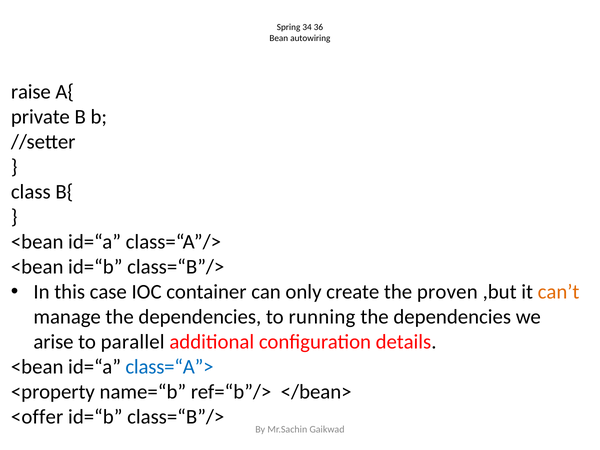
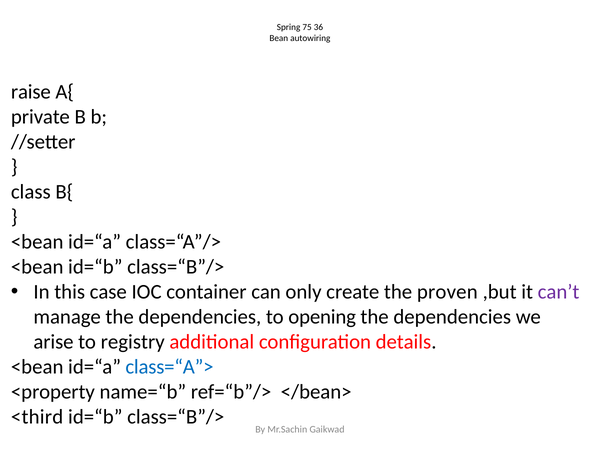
34: 34 -> 75 (307, 27)
can’t colour: orange -> purple (559, 292)
running: running -> opening (322, 317)
parallel: parallel -> registry (133, 342)
<offer: <offer -> <third (37, 417)
